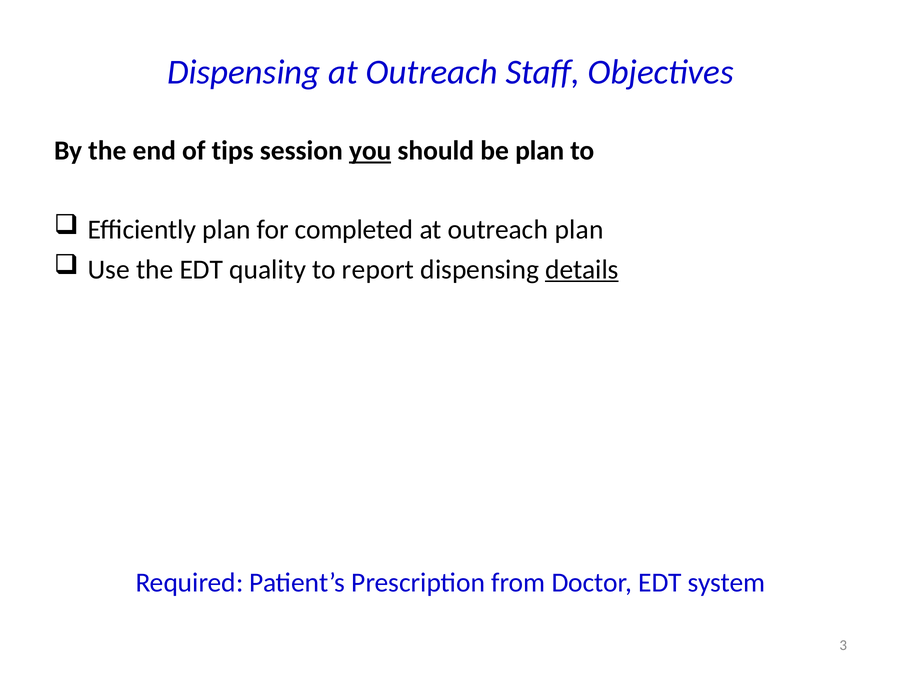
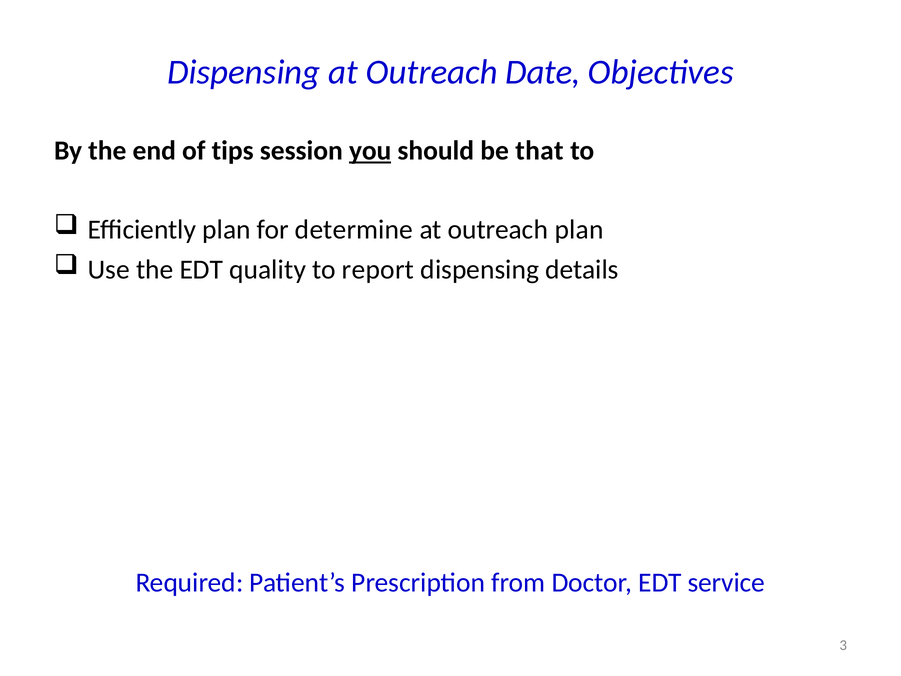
Staff: Staff -> Date (543, 72)
be plan: plan -> that (539, 151)
completed: completed -> determine (354, 230)
details underline: present -> none (582, 269)
system: system -> service (726, 582)
